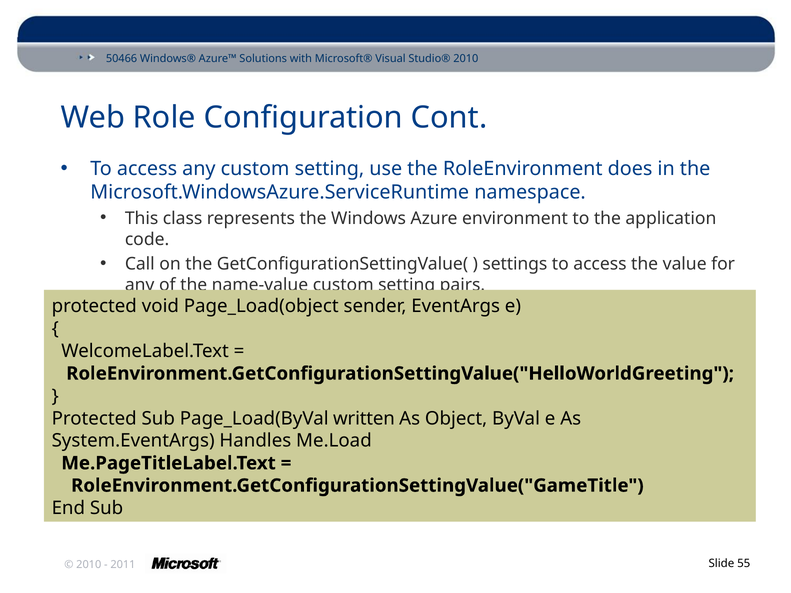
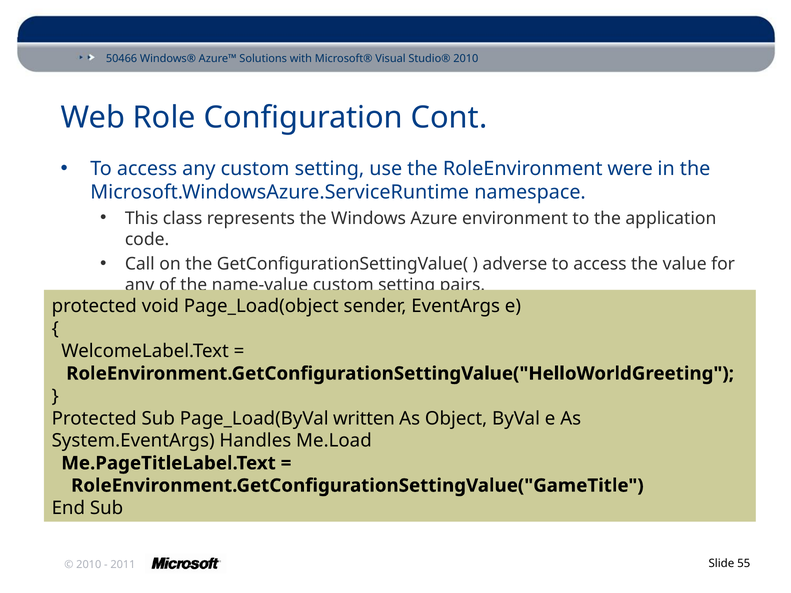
does: does -> were (630, 169)
settings: settings -> adverse (515, 264)
